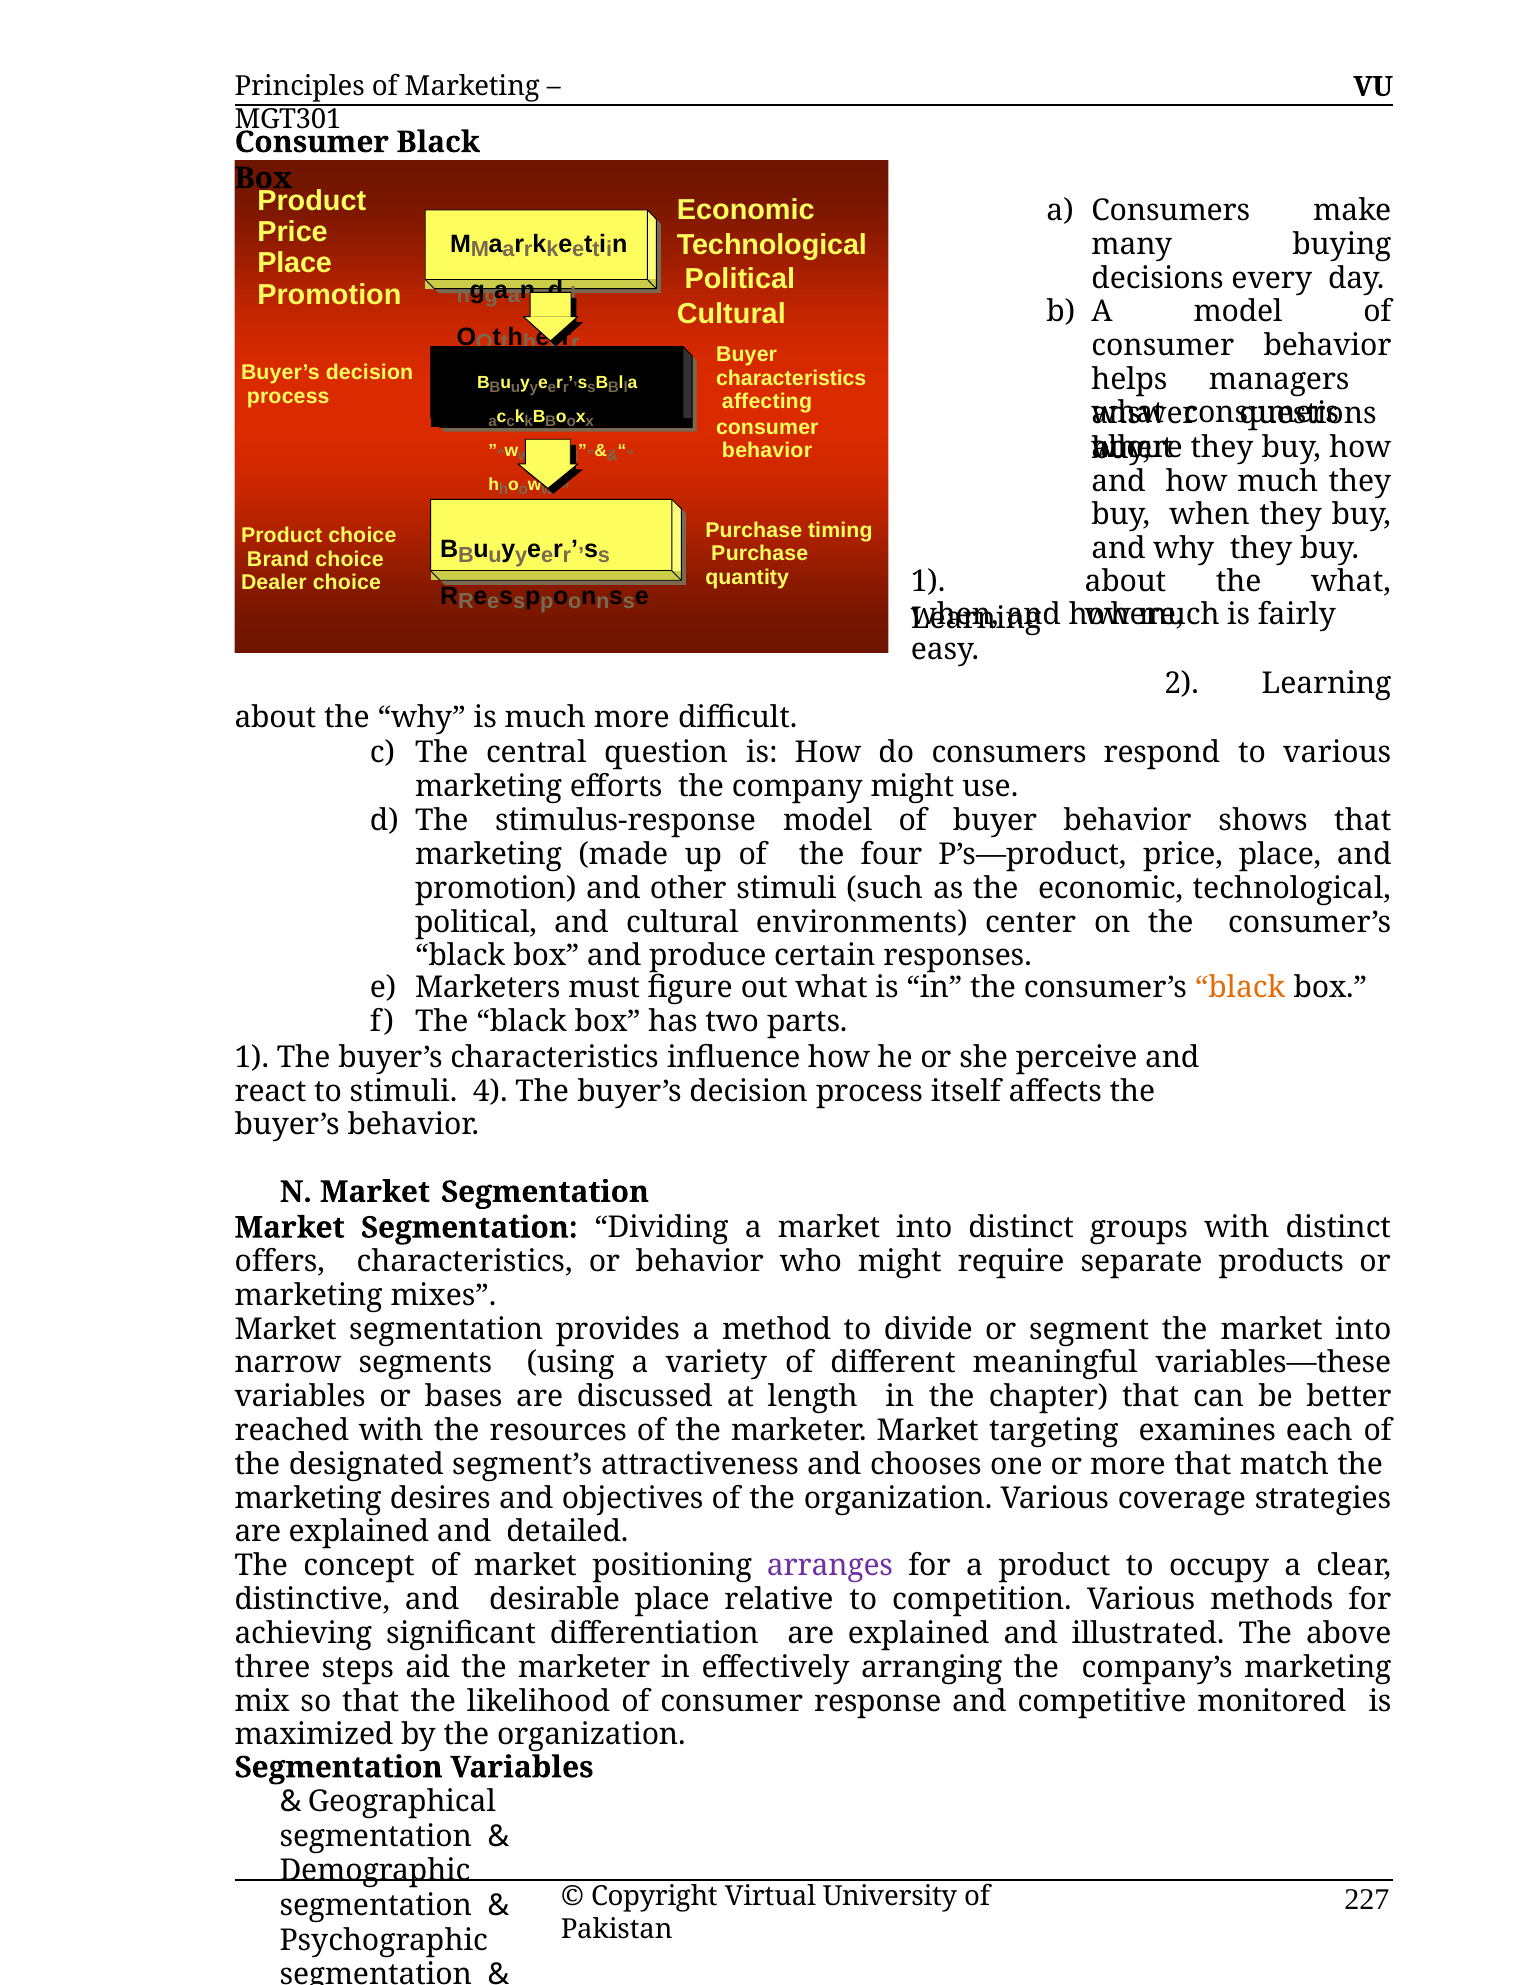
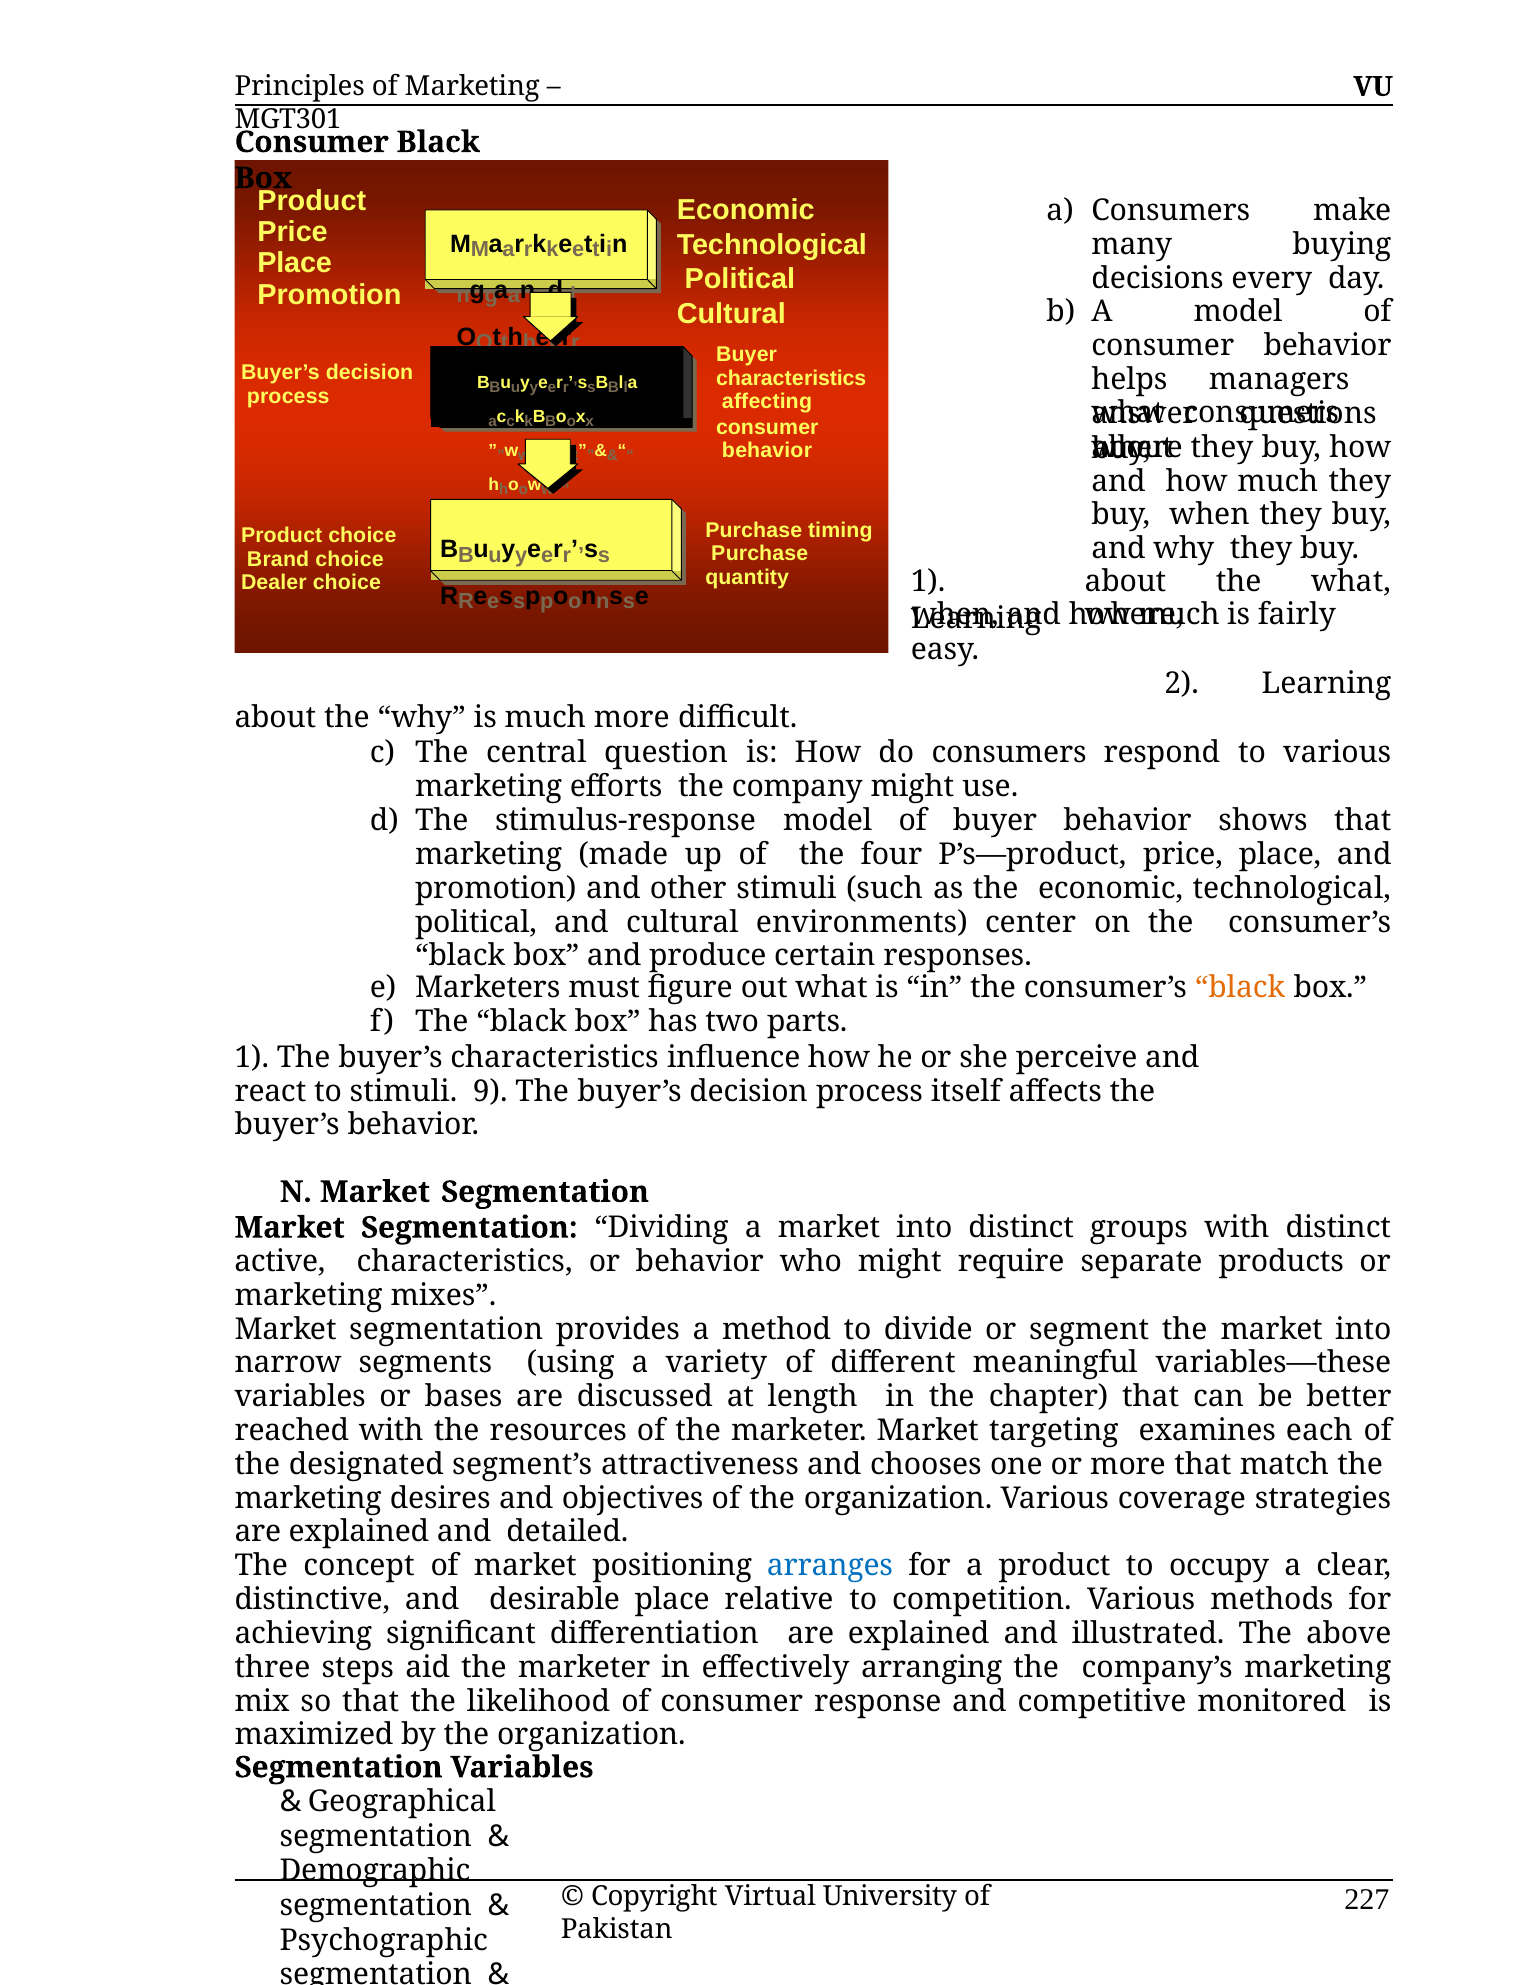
4: 4 -> 9 (490, 1091)
offers: offers -> active (280, 1262)
arranges colour: purple -> blue (830, 1566)
